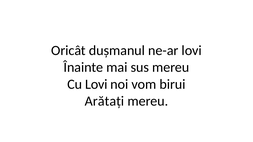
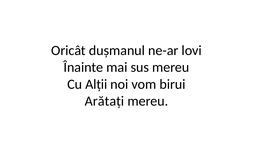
Cu Lovi: Lovi -> Alții (96, 84)
